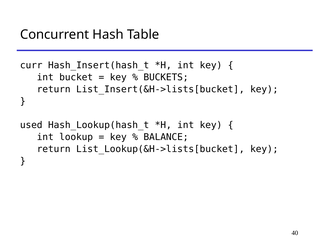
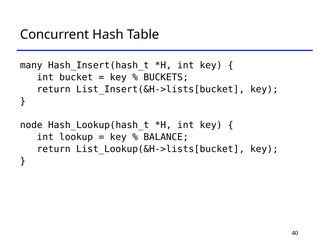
curr: curr -> many (31, 65)
used: used -> node (31, 125)
